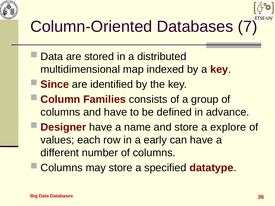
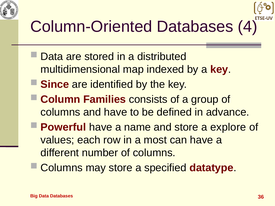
7: 7 -> 4 (248, 27)
Designer: Designer -> Powerful (63, 127)
early: early -> most (155, 140)
